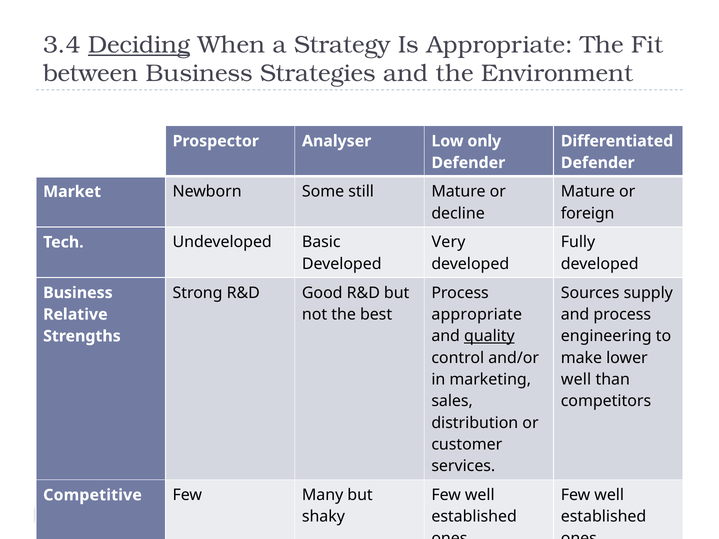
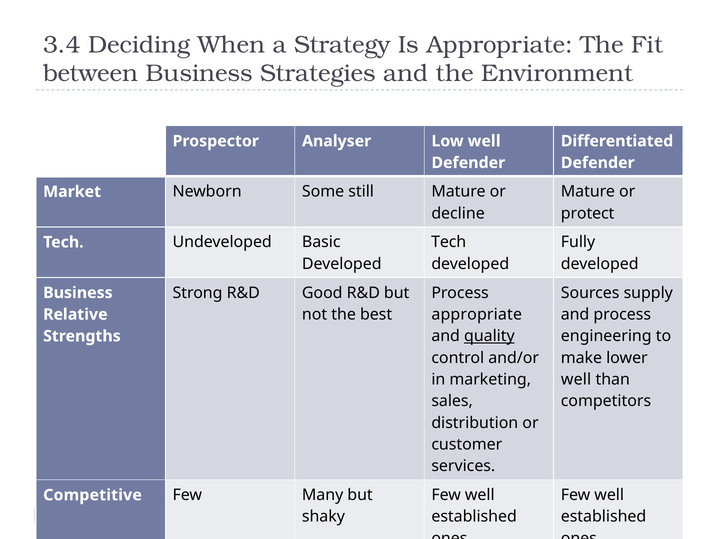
Deciding underline: present -> none (139, 45)
Low only: only -> well (484, 141)
foreign: foreign -> protect (588, 213)
Very: Very -> Tech (449, 242)
